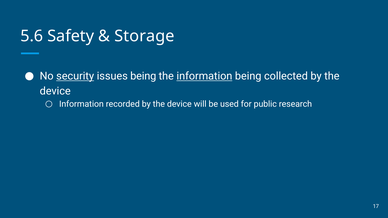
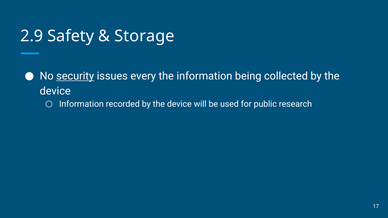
5.6: 5.6 -> 2.9 (32, 36)
issues being: being -> every (143, 76)
information underline: present -> none (204, 76)
